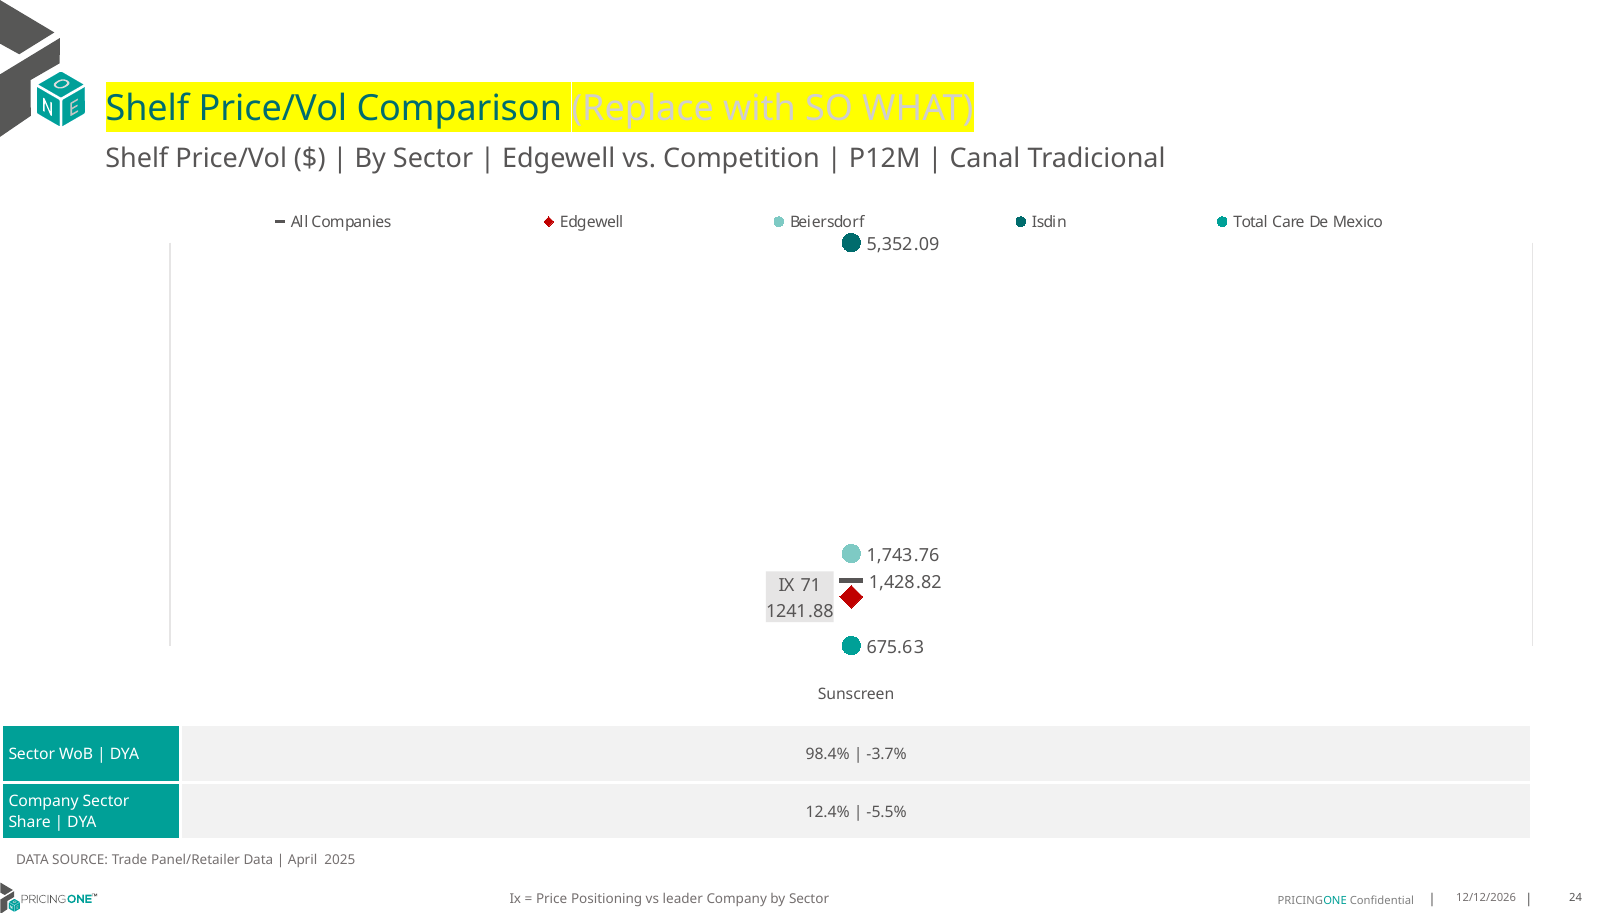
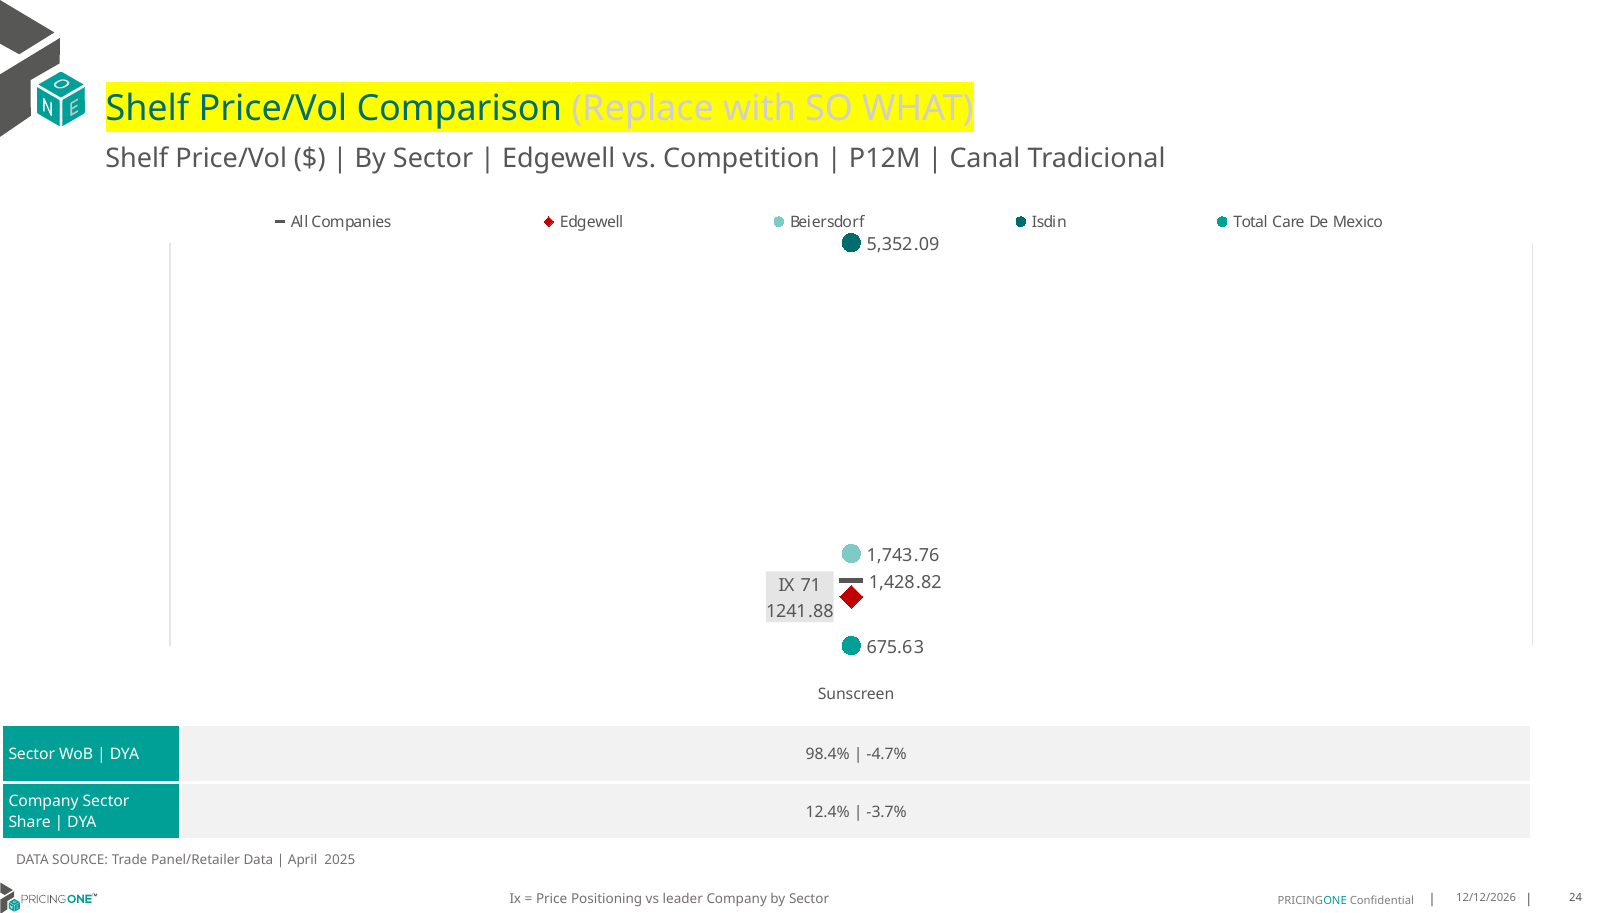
-3.7%: -3.7% -> -4.7% (887, 754)
-5.5%: -5.5% -> -3.7% (887, 812)
